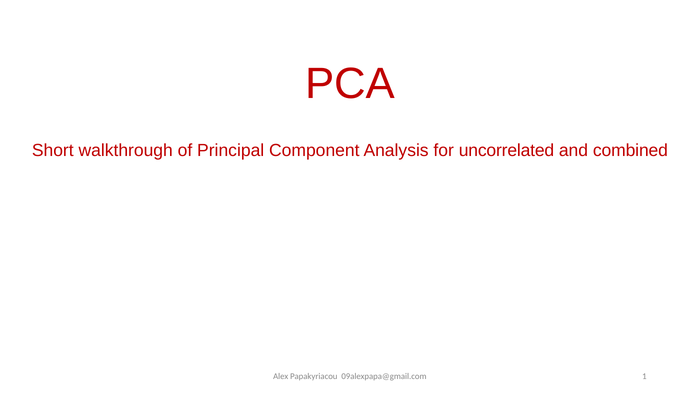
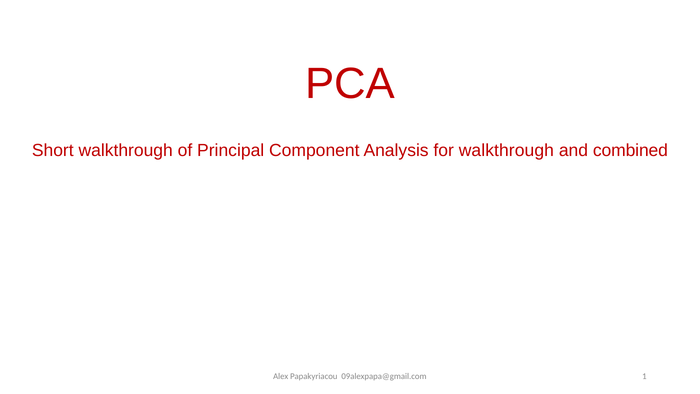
for uncorrelated: uncorrelated -> walkthrough (506, 150)
